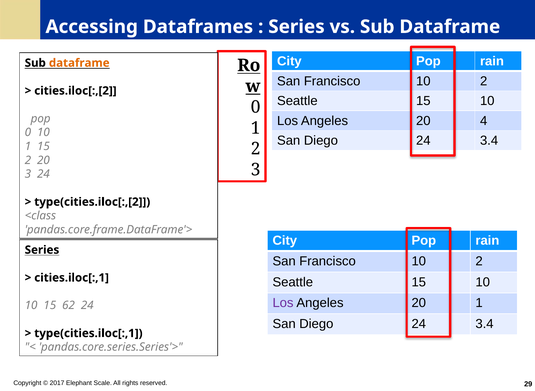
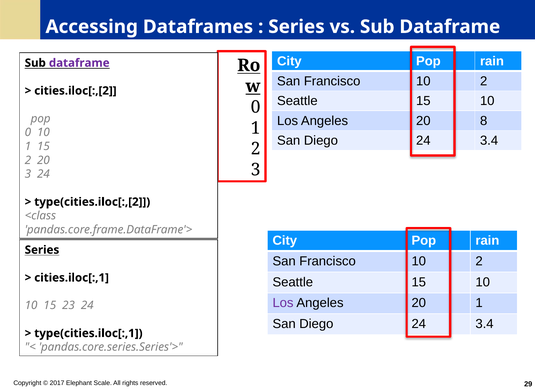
dataframe colour: orange -> purple (79, 63)
4: 4 -> 8 (484, 121)
62: 62 -> 23 (68, 306)
